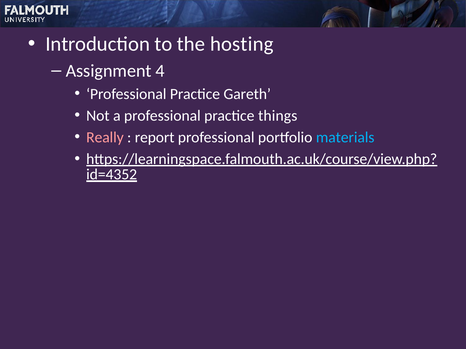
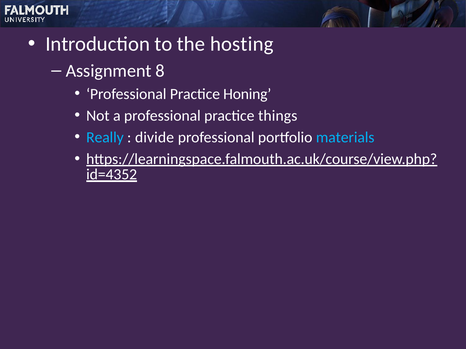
4: 4 -> 8 (160, 71)
Gareth: Gareth -> Honing (247, 94)
Really colour: pink -> light blue (105, 137)
report: report -> divide (155, 137)
